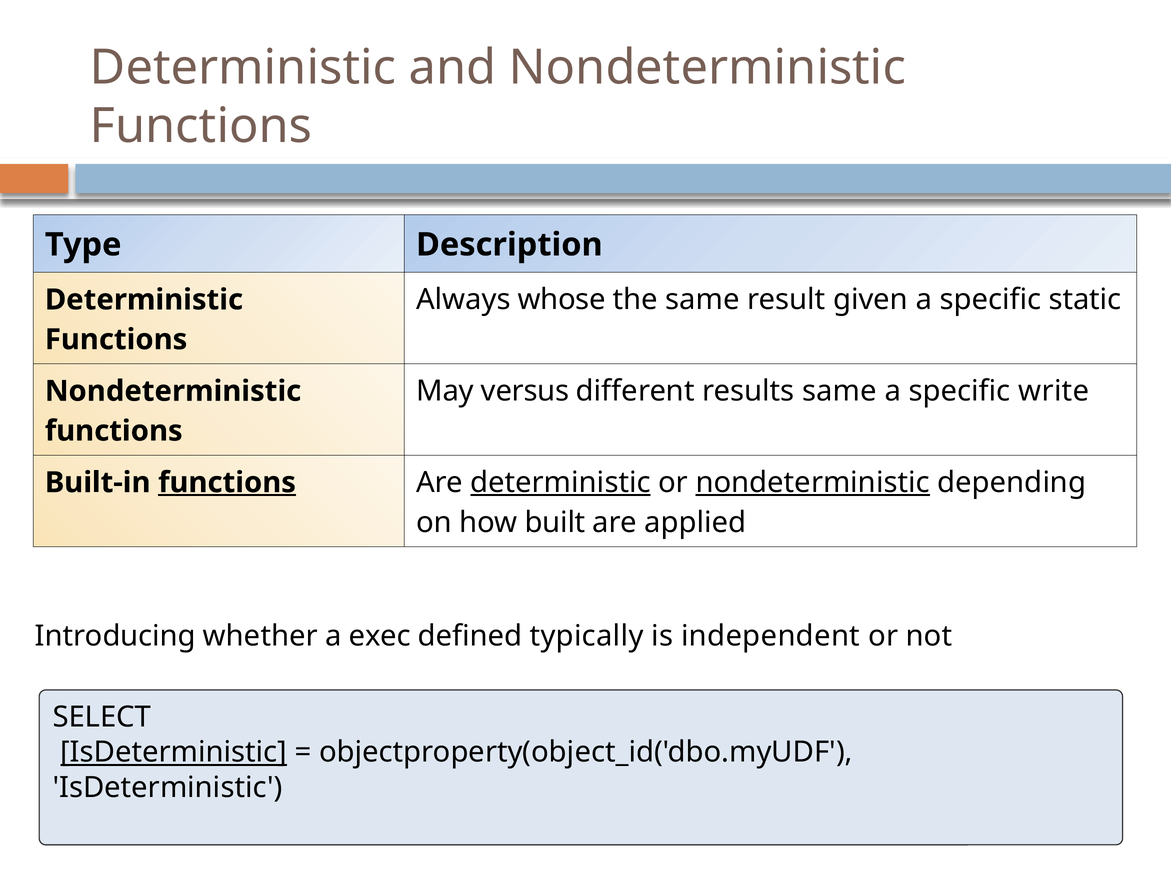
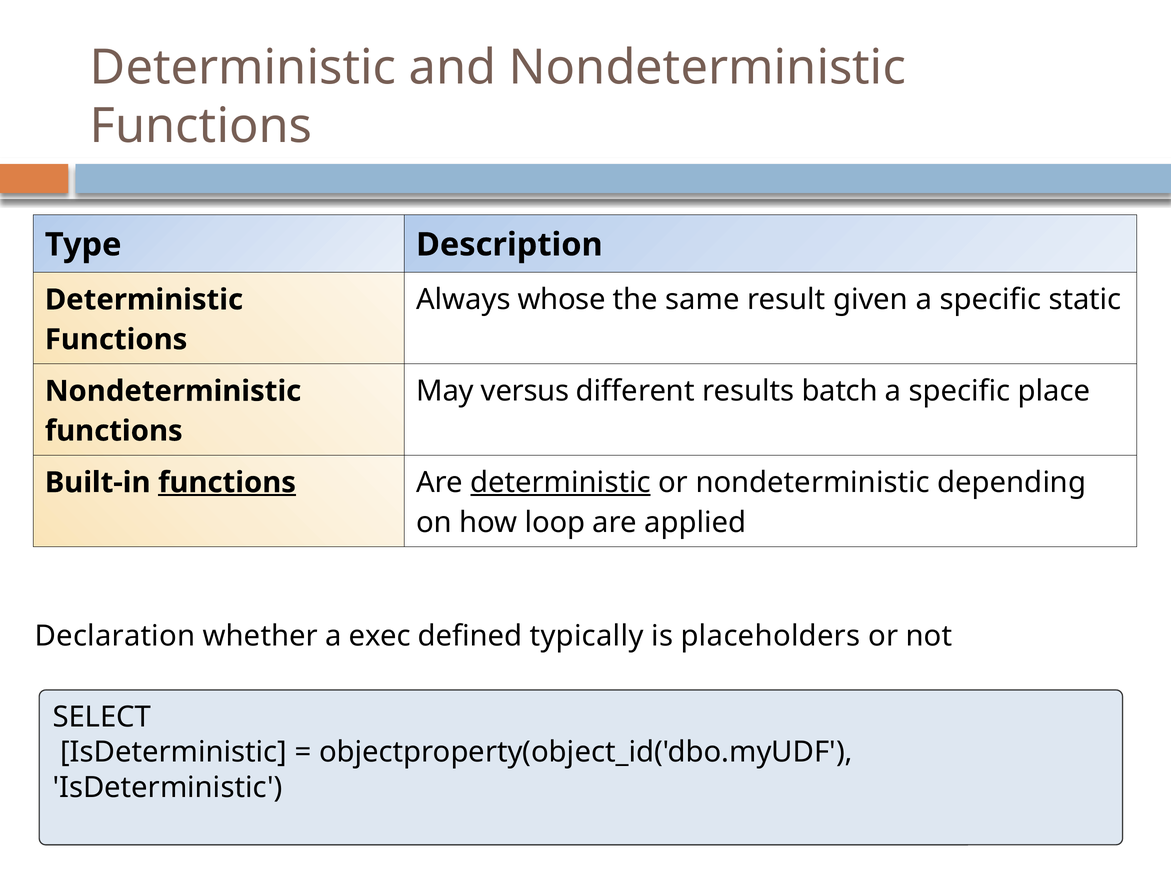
results same: same -> batch (840, 391)
write: write -> place (1054, 391)
nondeterministic underline: present -> none (813, 483)
built: built -> loop (555, 522)
Introducing: Introducing -> Declaration (115, 636)
independent: independent -> placeholders (771, 636)
IsDeterministic underline: present -> none (174, 753)
